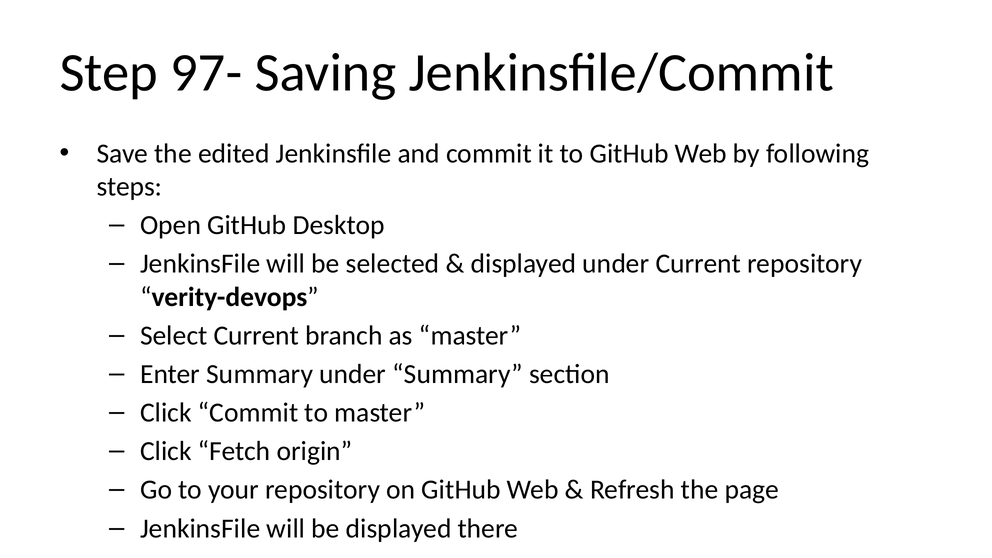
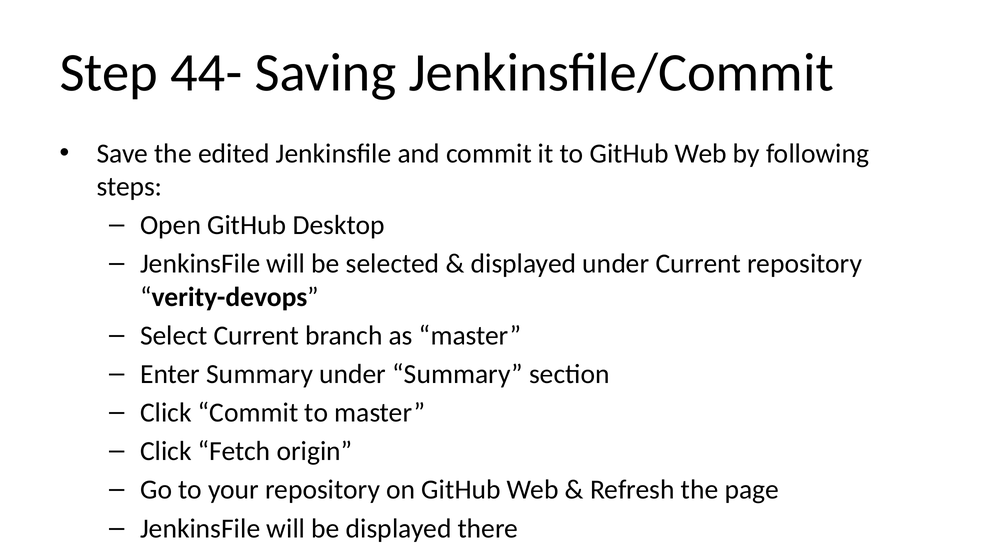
97-: 97- -> 44- (206, 73)
